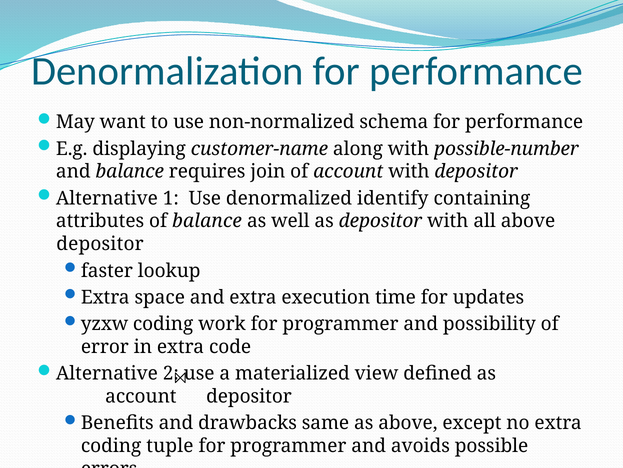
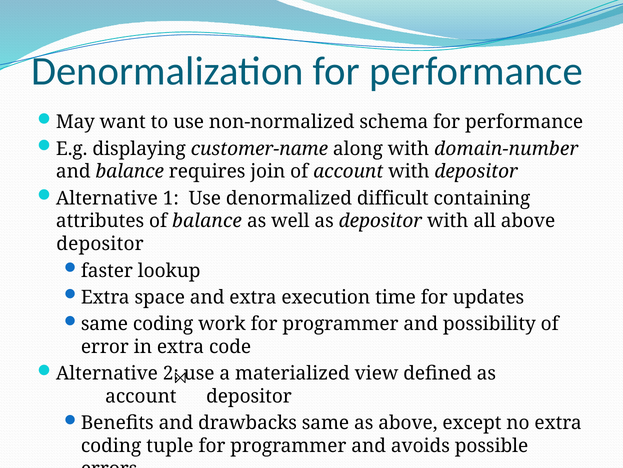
possible-number: possible-number -> domain-number (506, 149)
identify: identify -> difficult (393, 198)
yzxw: yzxw -> same (104, 324)
